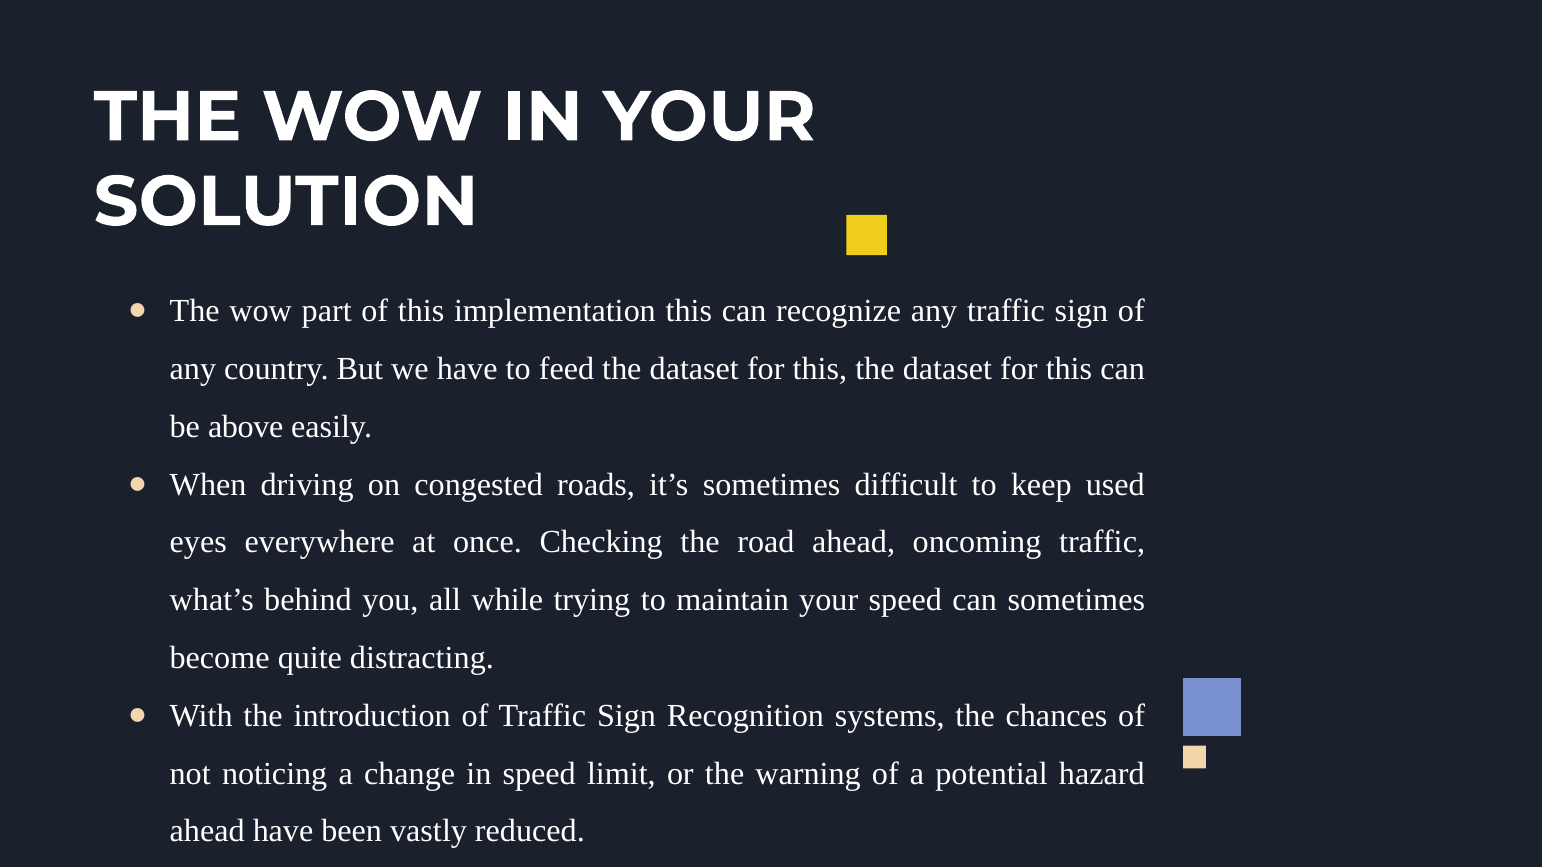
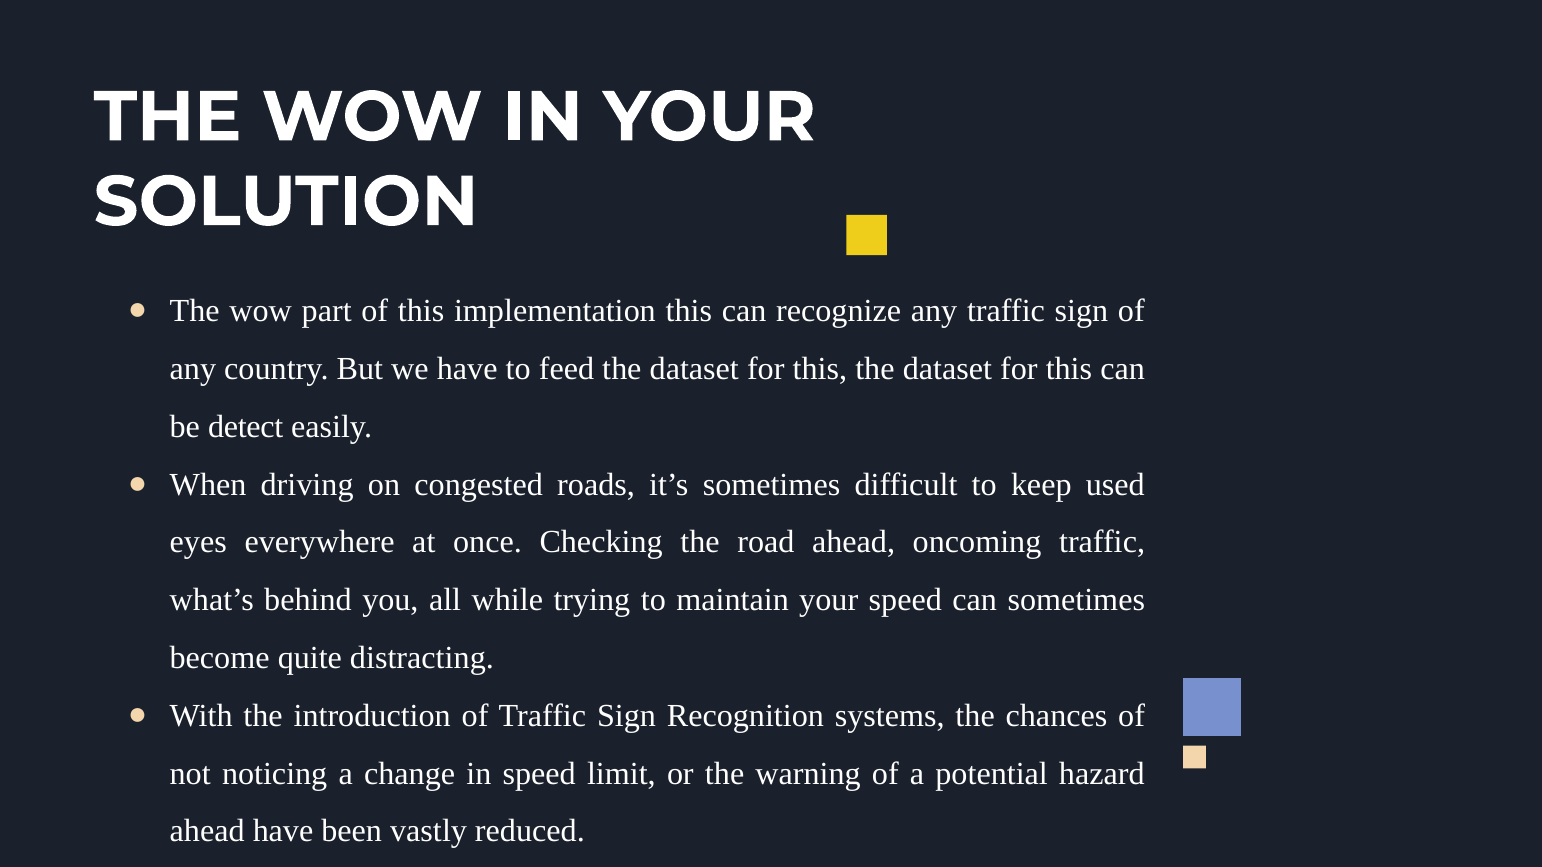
above: above -> detect (246, 427)
